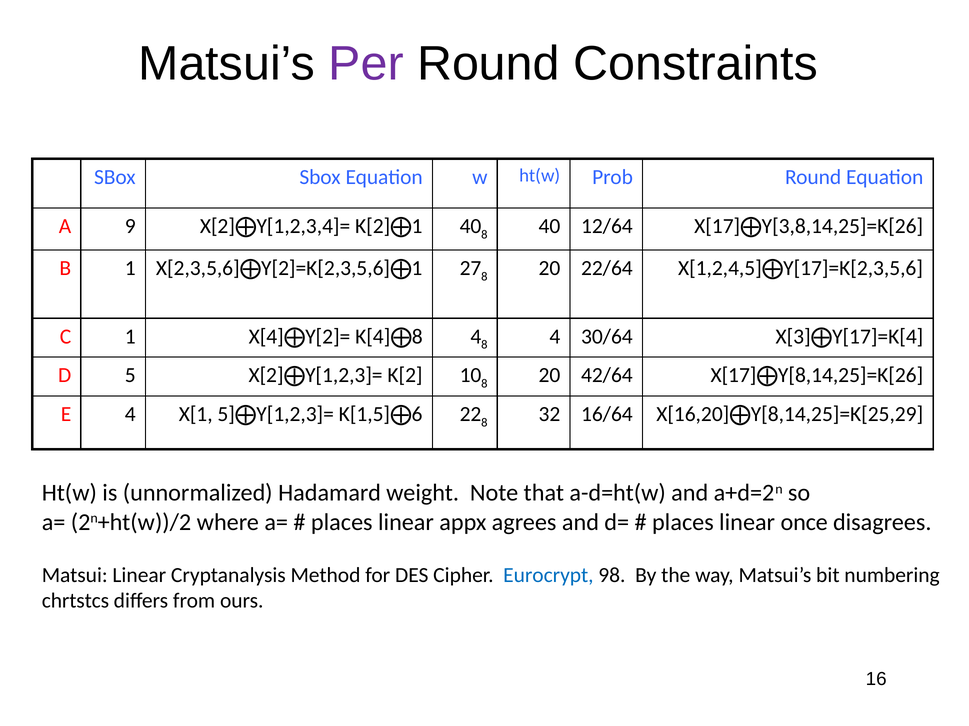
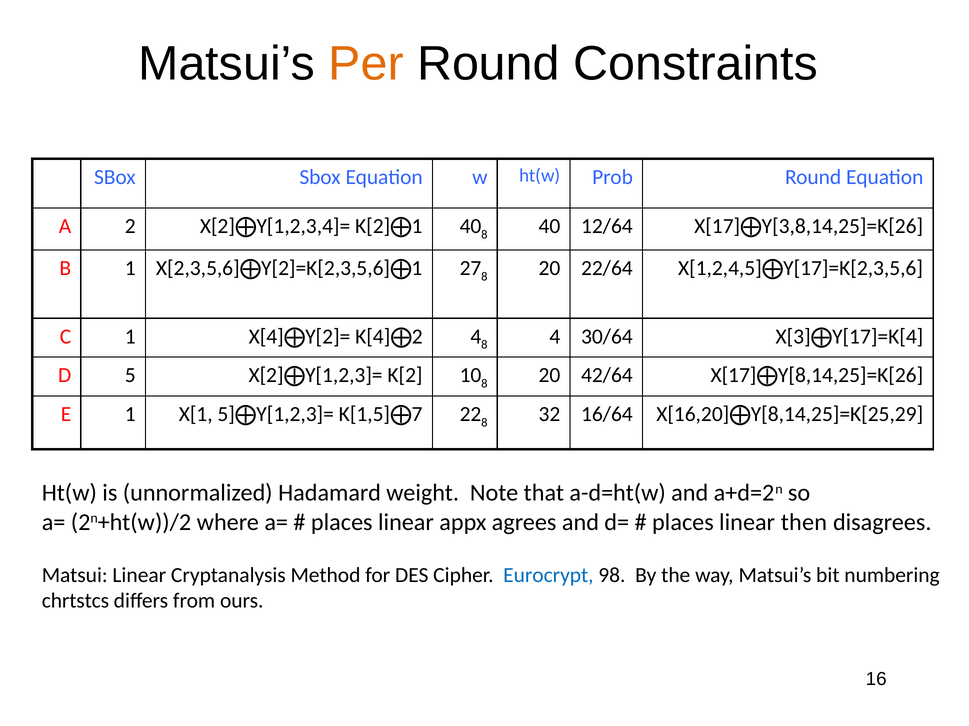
Per colour: purple -> orange (366, 64)
A 9: 9 -> 2 (130, 226)
8: 8 -> 2 (417, 337)
E 4: 4 -> 1 (130, 415)
6: 6 -> 7 (417, 415)
once: once -> then (804, 523)
